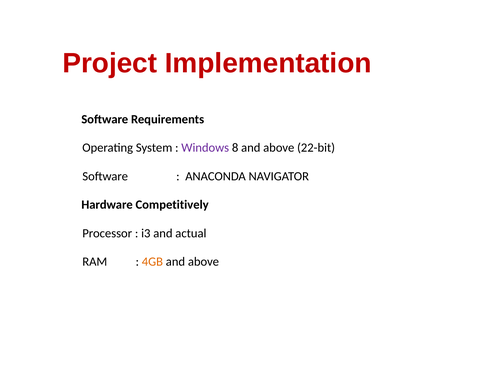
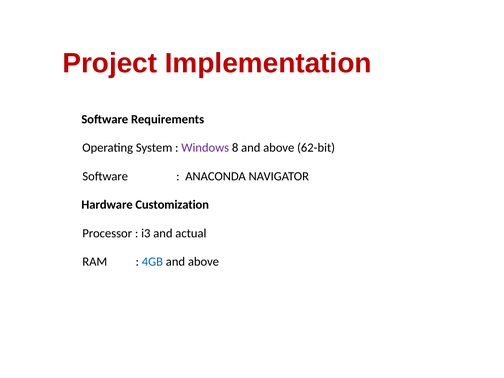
22-bit: 22-bit -> 62-bit (316, 148)
Competitively: Competitively -> Customization (172, 205)
4GB colour: orange -> blue (152, 262)
